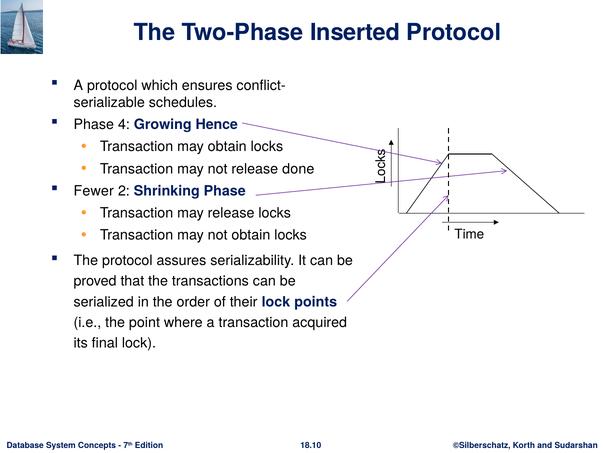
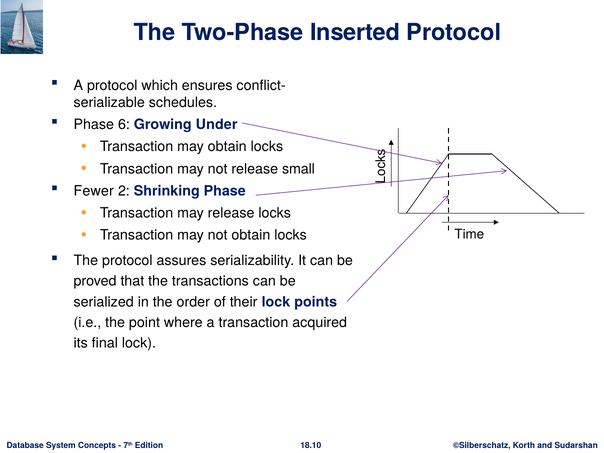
4: 4 -> 6 (124, 125)
Hence: Hence -> Under (217, 125)
done: done -> small (298, 169)
